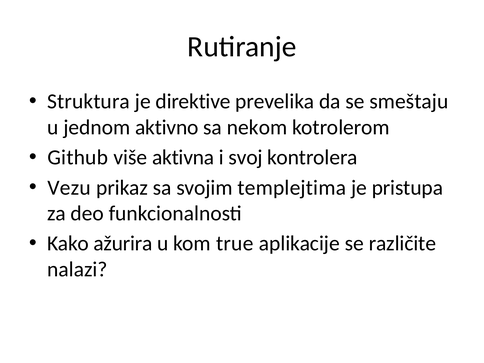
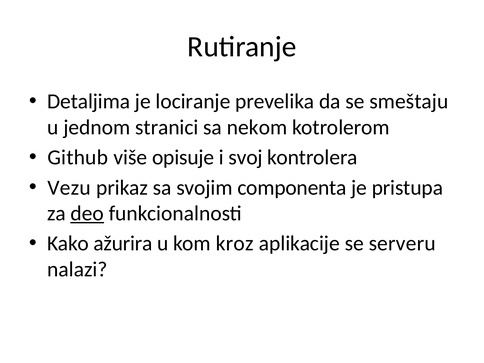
Struktura: Struktura -> Detaljima (89, 102)
direktive: direktive -> lociranje (193, 102)
aktivno: aktivno -> stranici (167, 127)
aktivna: aktivna -> opisuje (183, 157)
templejtima: templejtima -> componenta (292, 188)
deo underline: none -> present (87, 213)
true: true -> kroz (235, 244)
različite: različite -> serveru (402, 244)
